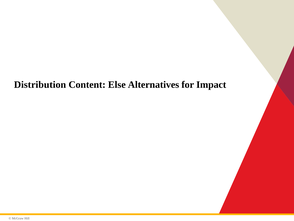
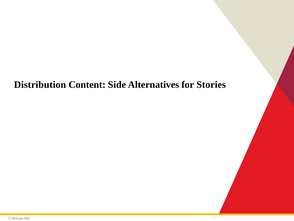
Else: Else -> Side (117, 84)
Impact: Impact -> Stories (211, 84)
